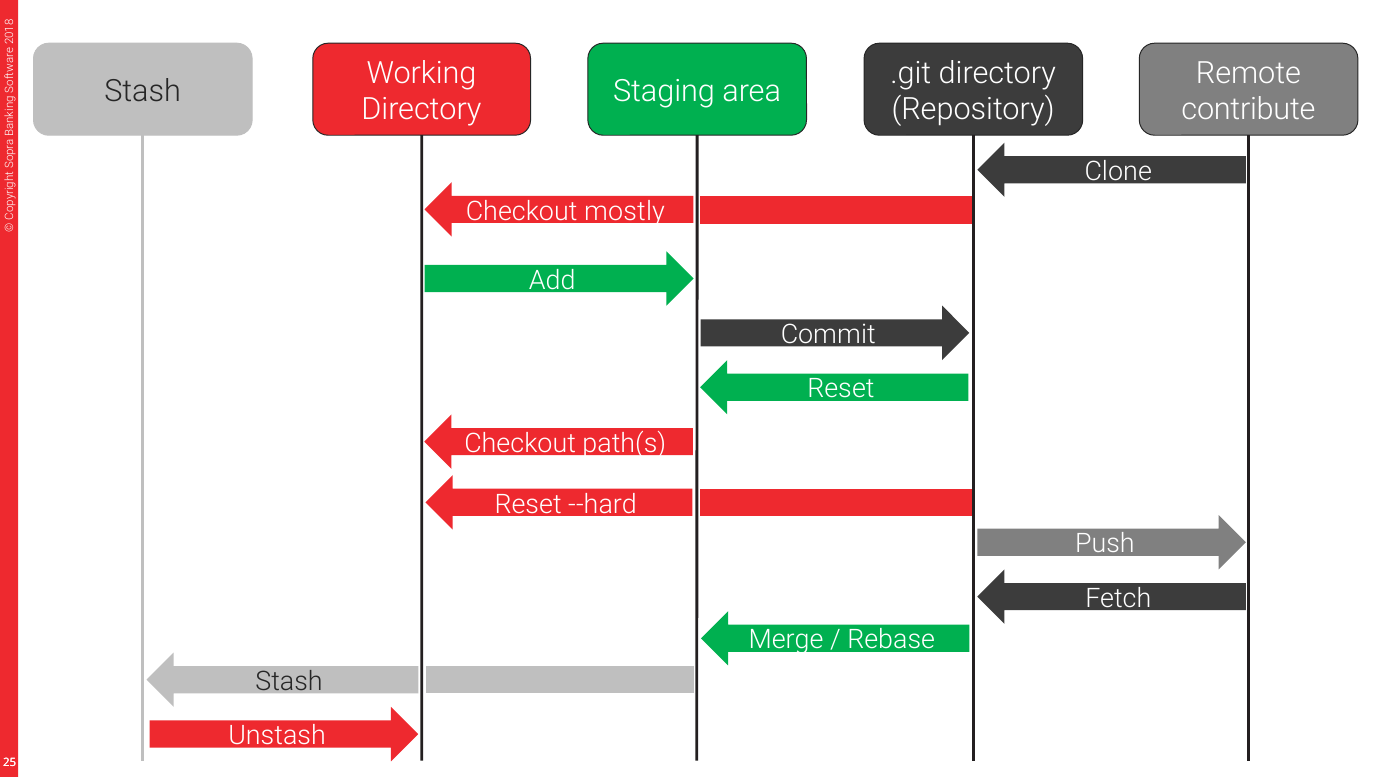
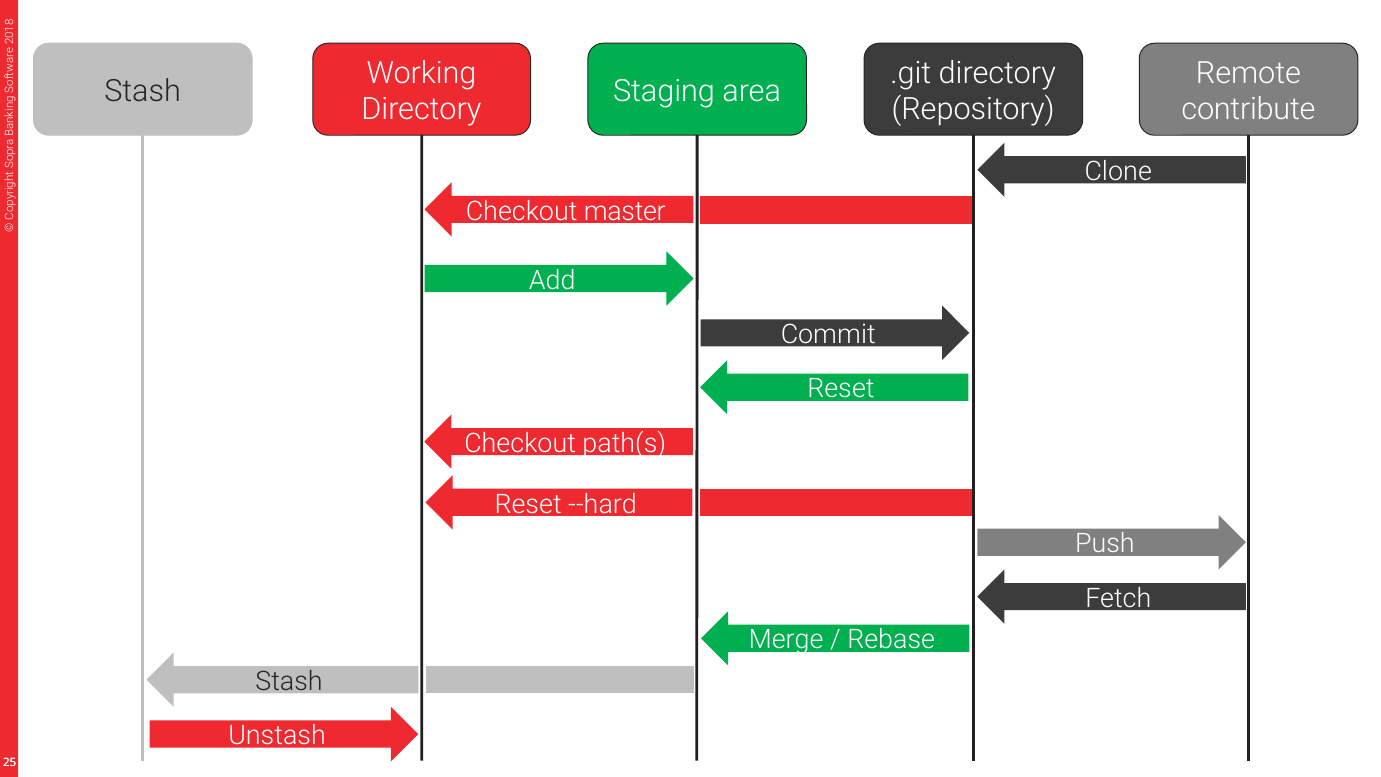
mostly: mostly -> master (625, 211)
